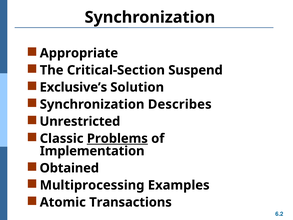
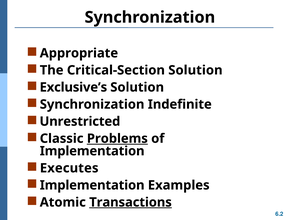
Critical-Section Suspend: Suspend -> Solution (195, 70)
Describes: Describes -> Indefinite (180, 104)
Obtained: Obtained -> Executes (69, 168)
Multiprocessing: Multiprocessing -> Implementation (92, 185)
Transactions underline: none -> present (131, 202)
